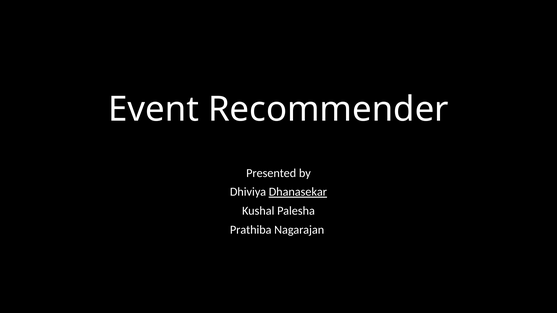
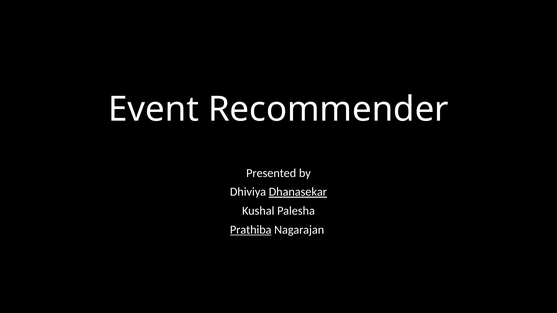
Prathiba underline: none -> present (251, 230)
